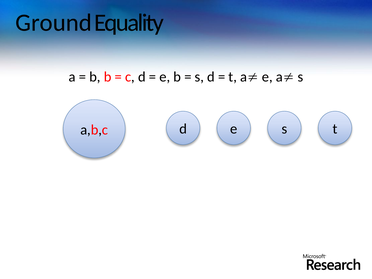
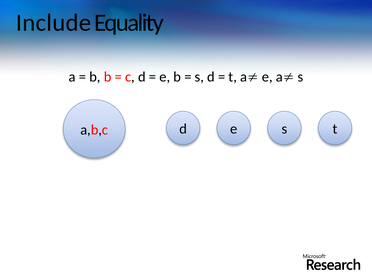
Ground: Ground -> Include (54, 23)
